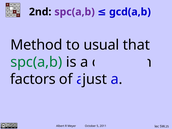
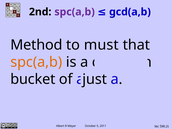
usual: usual -> must (101, 45)
spc(a,b colour: green -> orange (36, 62)
factors: factors -> bucket (33, 79)
